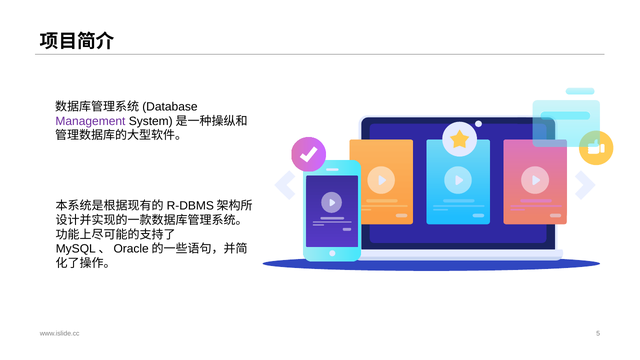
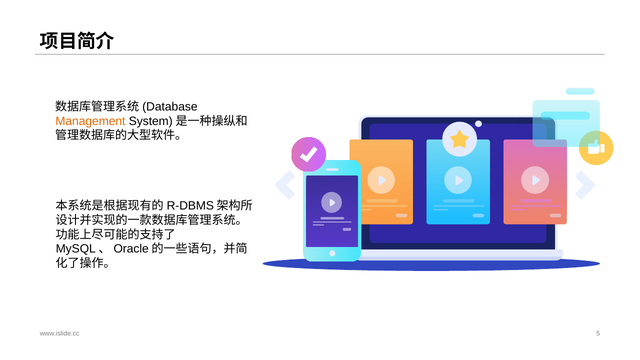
Management colour: purple -> orange (90, 121)
